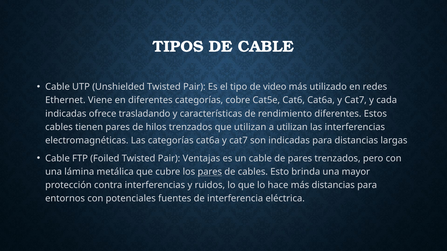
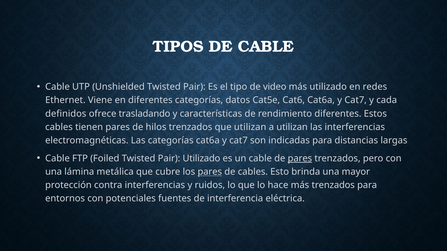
cobre: cobre -> datos (238, 100)
indicadas: indicadas -> definidos (66, 114)
Pair Ventajas: Ventajas -> Utilizado (201, 159)
pares underline: none -> present (300, 159)
más distancias: distancias -> trenzados (333, 186)
